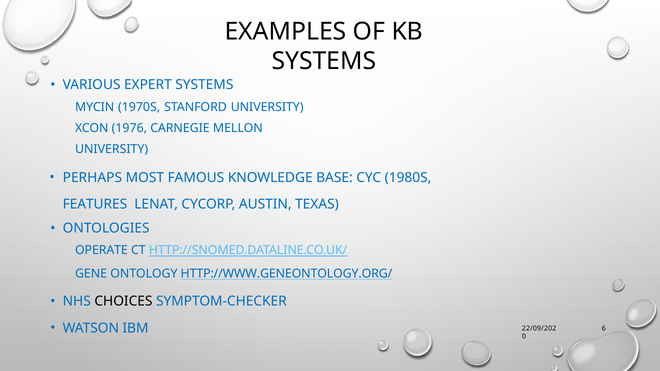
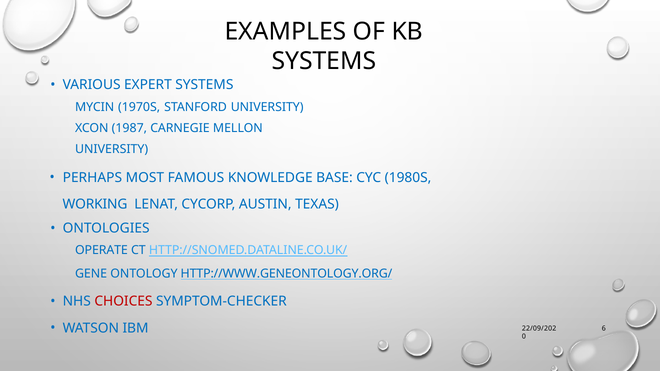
1976: 1976 -> 1987 (129, 128)
FEATURES: FEATURES -> WORKING (95, 204)
CHOICES colour: black -> red (123, 302)
